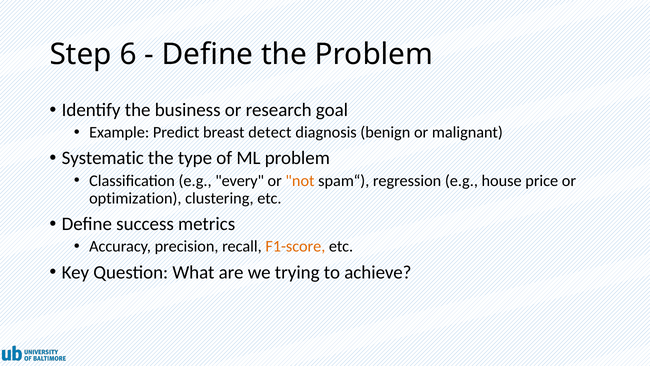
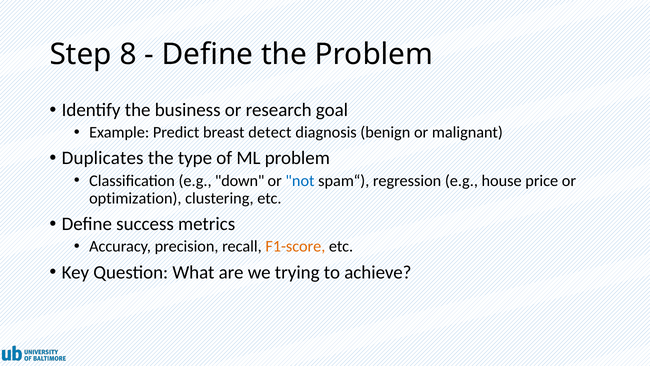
6: 6 -> 8 (128, 55)
Systematic: Systematic -> Duplicates (103, 158)
every: every -> down (240, 180)
not colour: orange -> blue (300, 180)
